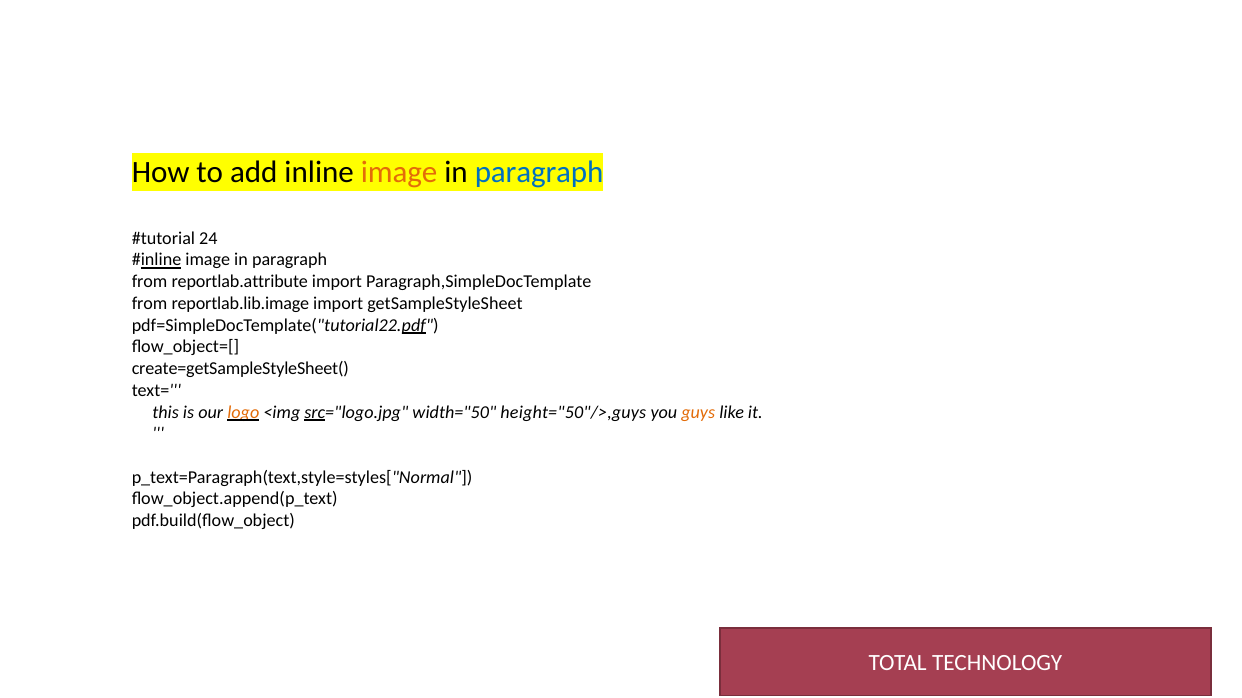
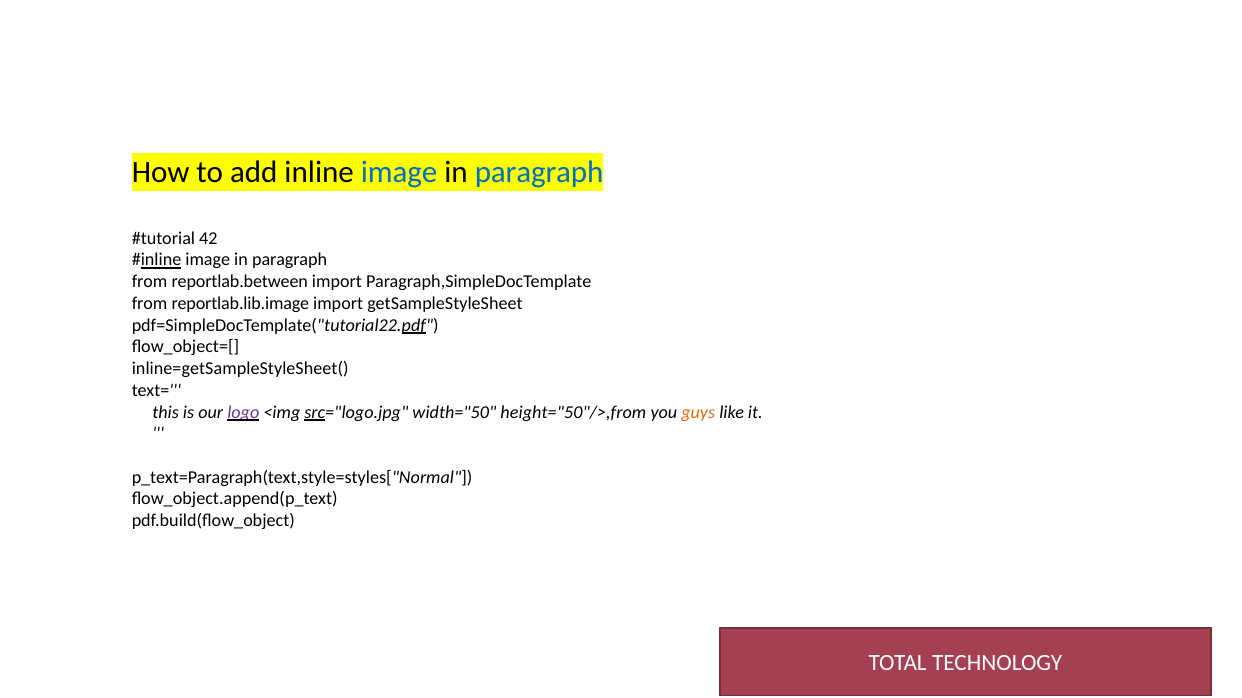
image colour: orange -> blue (399, 173)
24: 24 -> 42 (208, 238)
reportlab.attribute: reportlab.attribute -> reportlab.between (240, 282)
create=getSampleStyleSheet(: create=getSampleStyleSheet( -> inline=getSampleStyleSheet( (240, 369)
logo colour: orange -> purple (243, 412)
height="50"/>,guys: height="50"/>,guys -> height="50"/>,from (573, 412)
